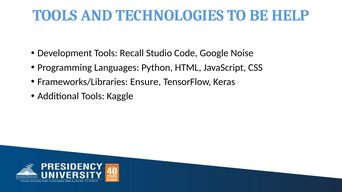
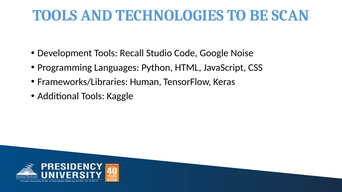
HELP: HELP -> SCAN (290, 15)
Ensure: Ensure -> Human (146, 82)
